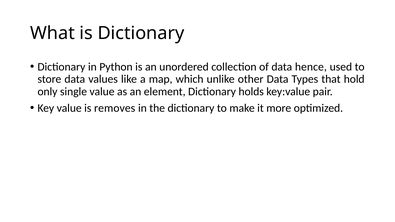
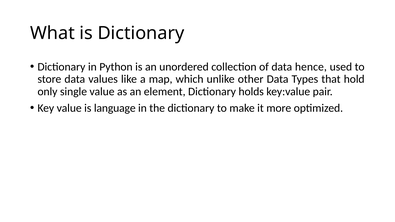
removes: removes -> language (115, 108)
